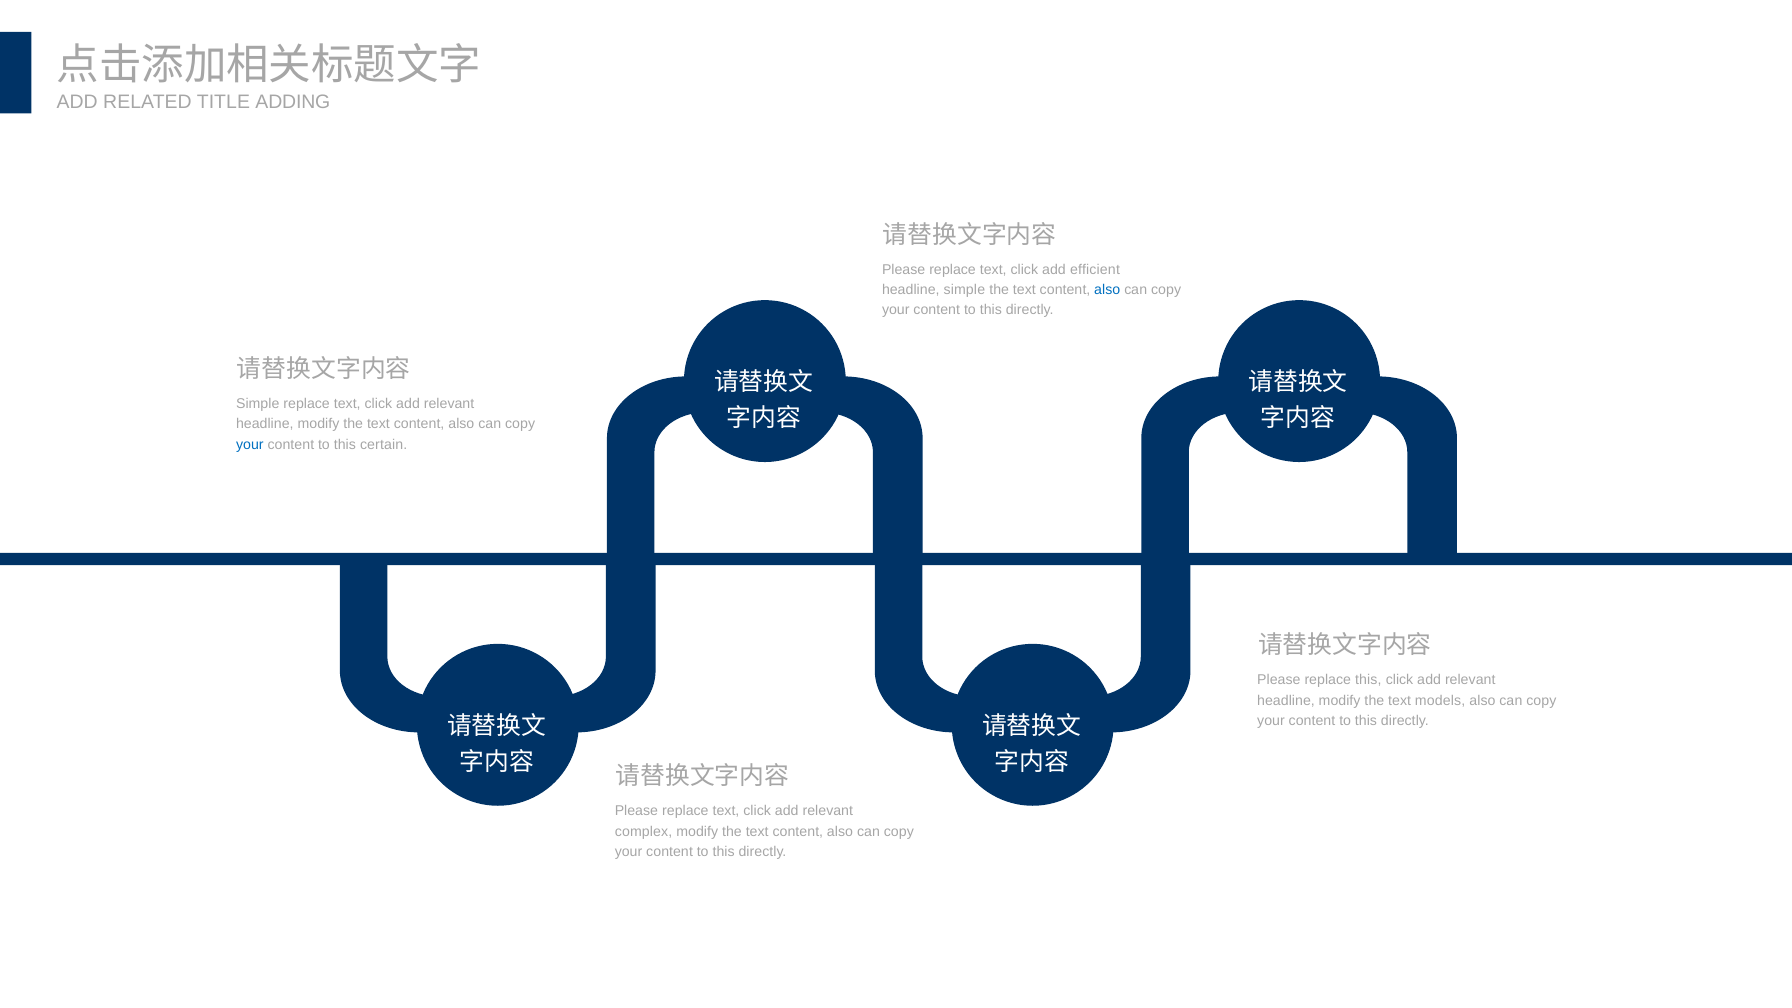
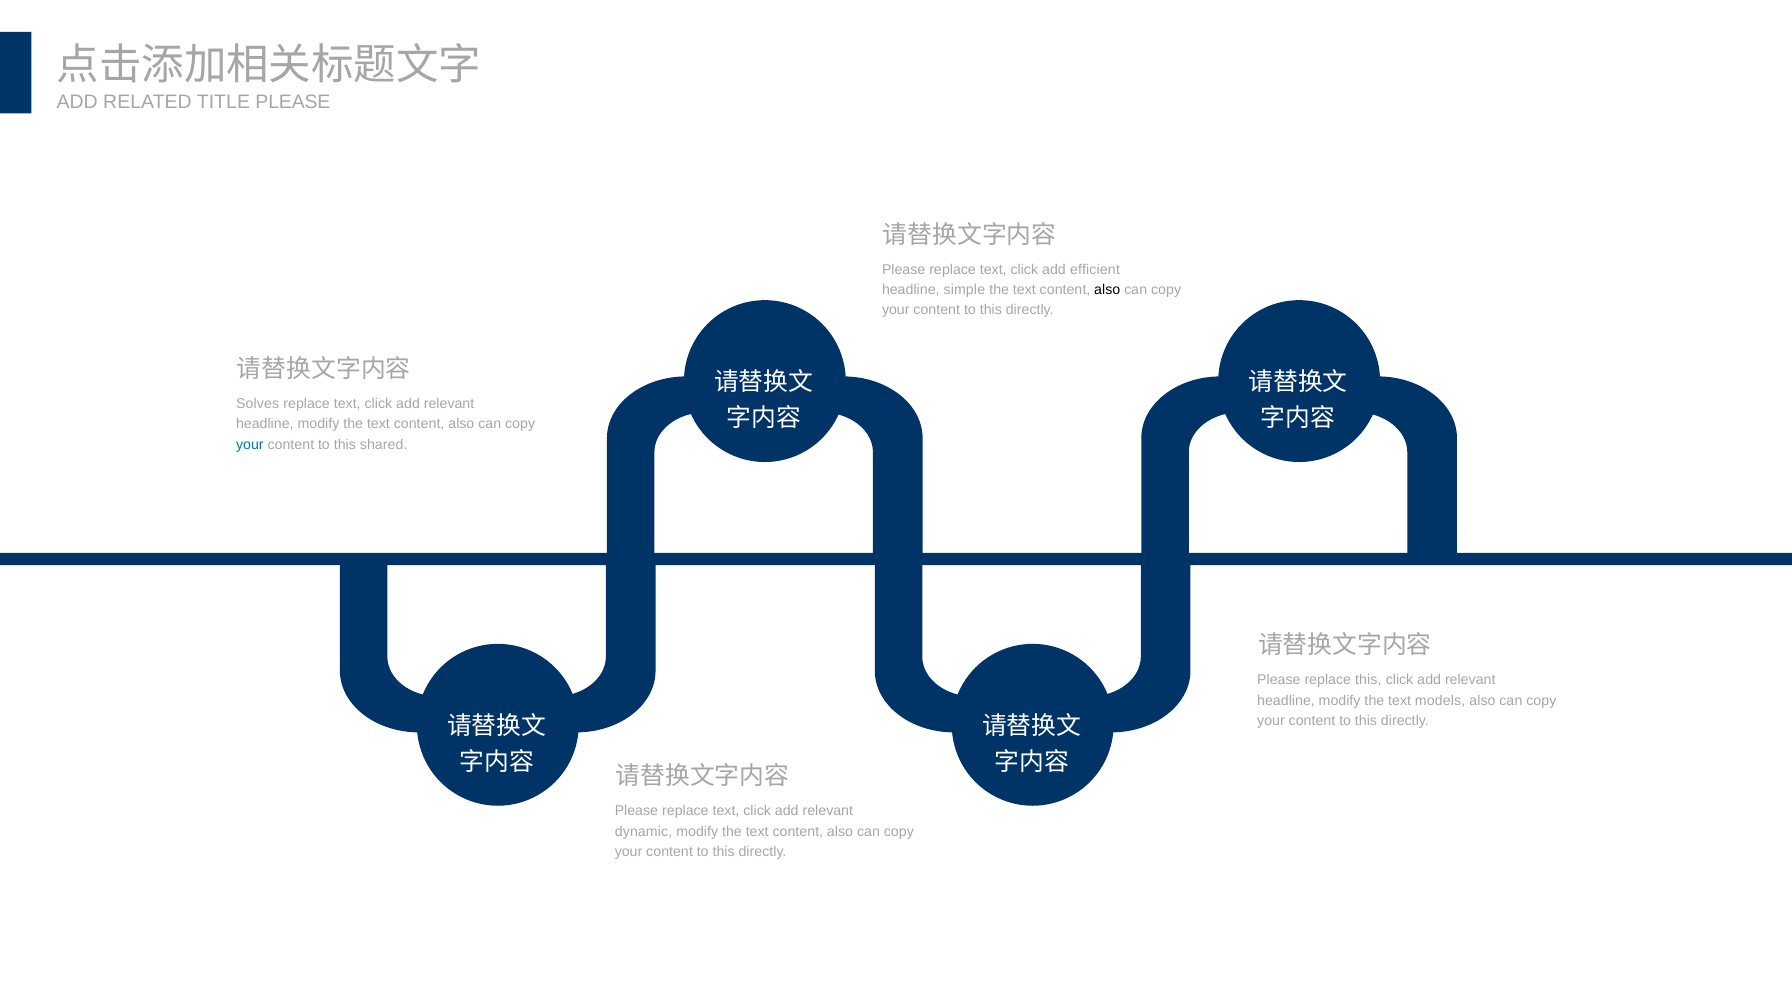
TITLE ADDING: ADDING -> PLEASE (293, 102)
also colour: blue -> black (1107, 290)
Simple: Simple -> Solves (258, 404)
certain: certain -> shared (384, 445)
complex: complex -> dynamic (644, 831)
